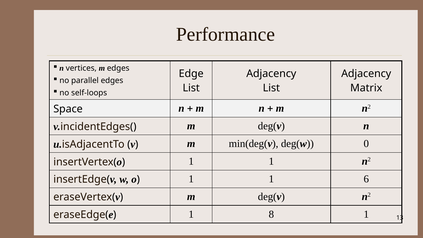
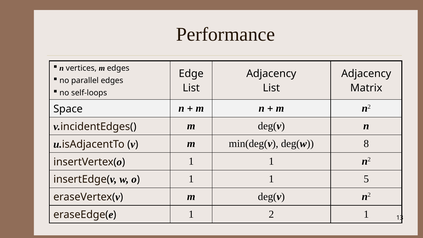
0: 0 -> 8 (366, 144)
6: 6 -> 5 (366, 179)
8: 8 -> 2 (271, 214)
